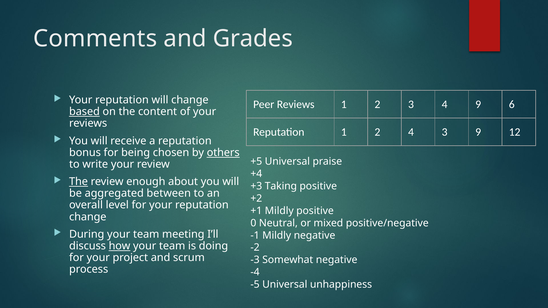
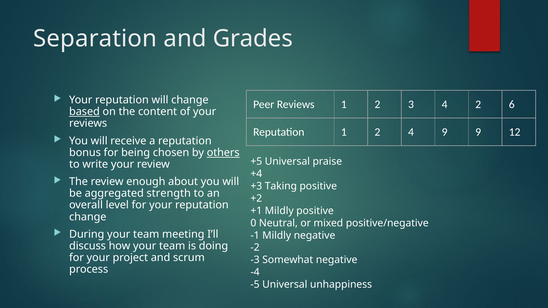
Comments: Comments -> Separation (95, 38)
4 9: 9 -> 2 (478, 104)
4 3: 3 -> 9 (445, 132)
The underline: present -> none (79, 182)
between: between -> strength (169, 194)
how underline: present -> none (120, 246)
